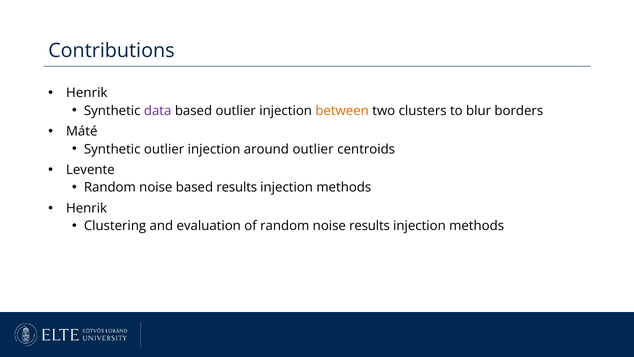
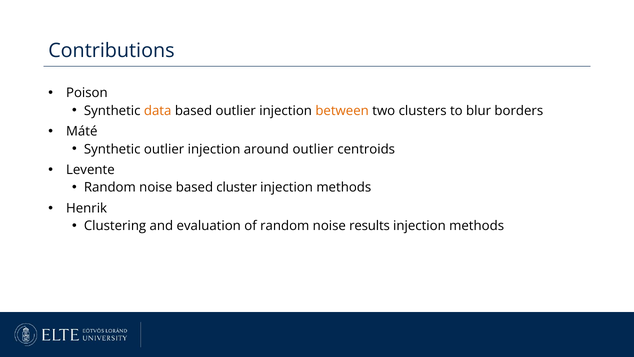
Henrik: Henrik -> Poison (87, 93)
data colour: purple -> orange (158, 111)
based results: results -> cluster (237, 187)
